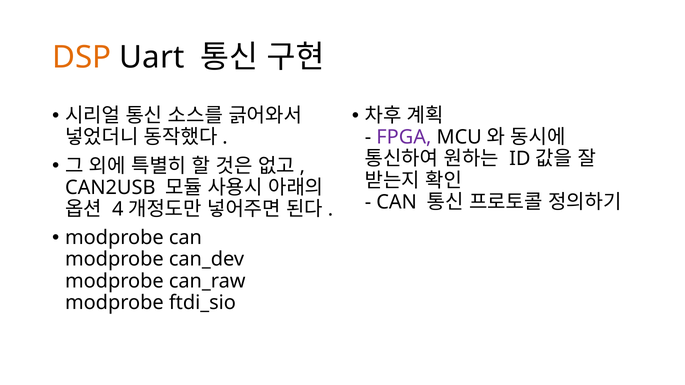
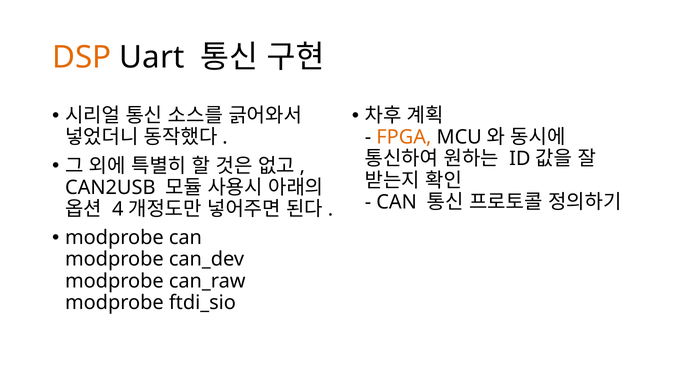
FPGA colour: purple -> orange (404, 137)
